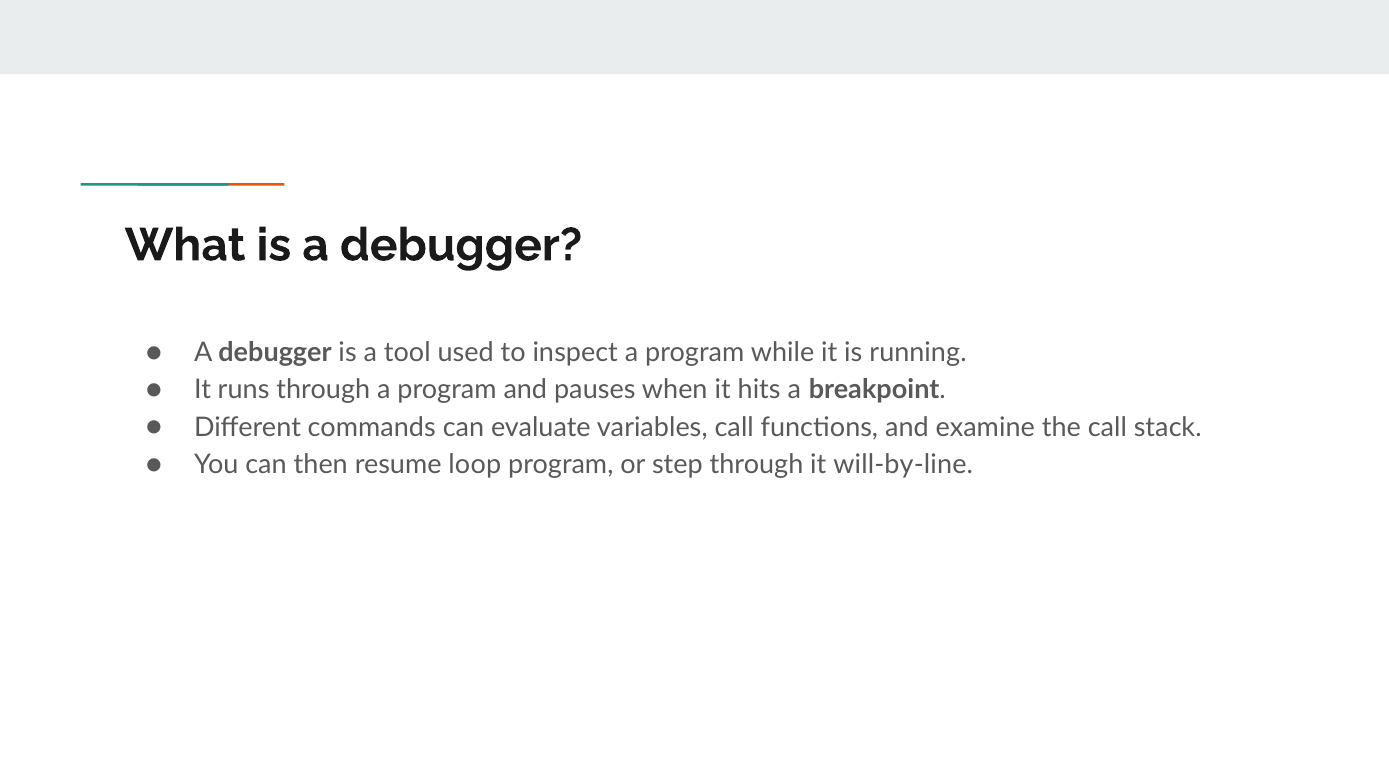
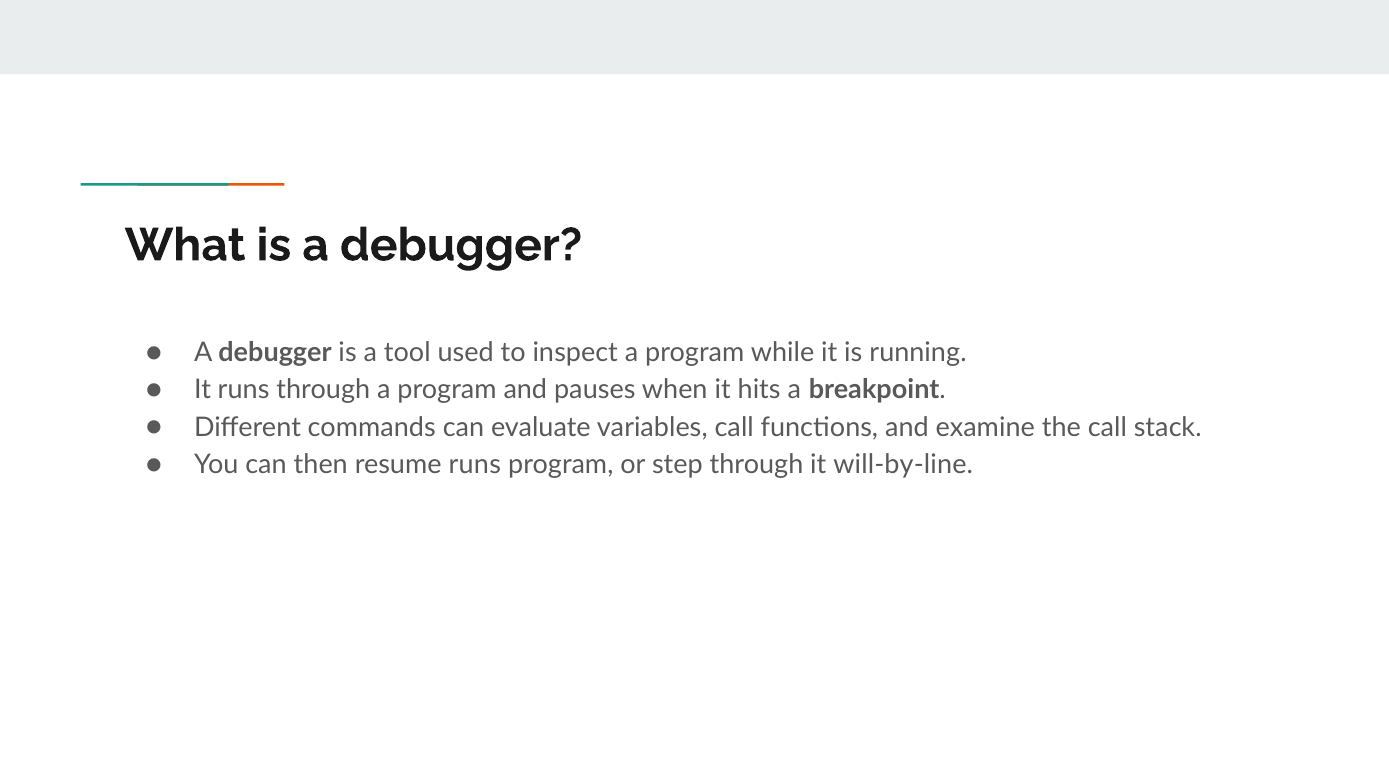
resume loop: loop -> runs (475, 465)
